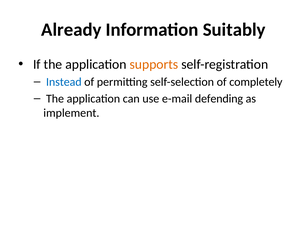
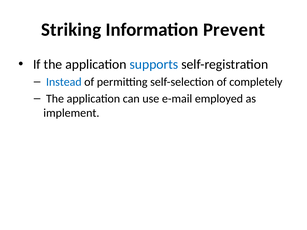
Already: Already -> Striking (71, 30)
Suitably: Suitably -> Prevent (234, 30)
supports colour: orange -> blue (154, 64)
defending: defending -> employed (219, 99)
